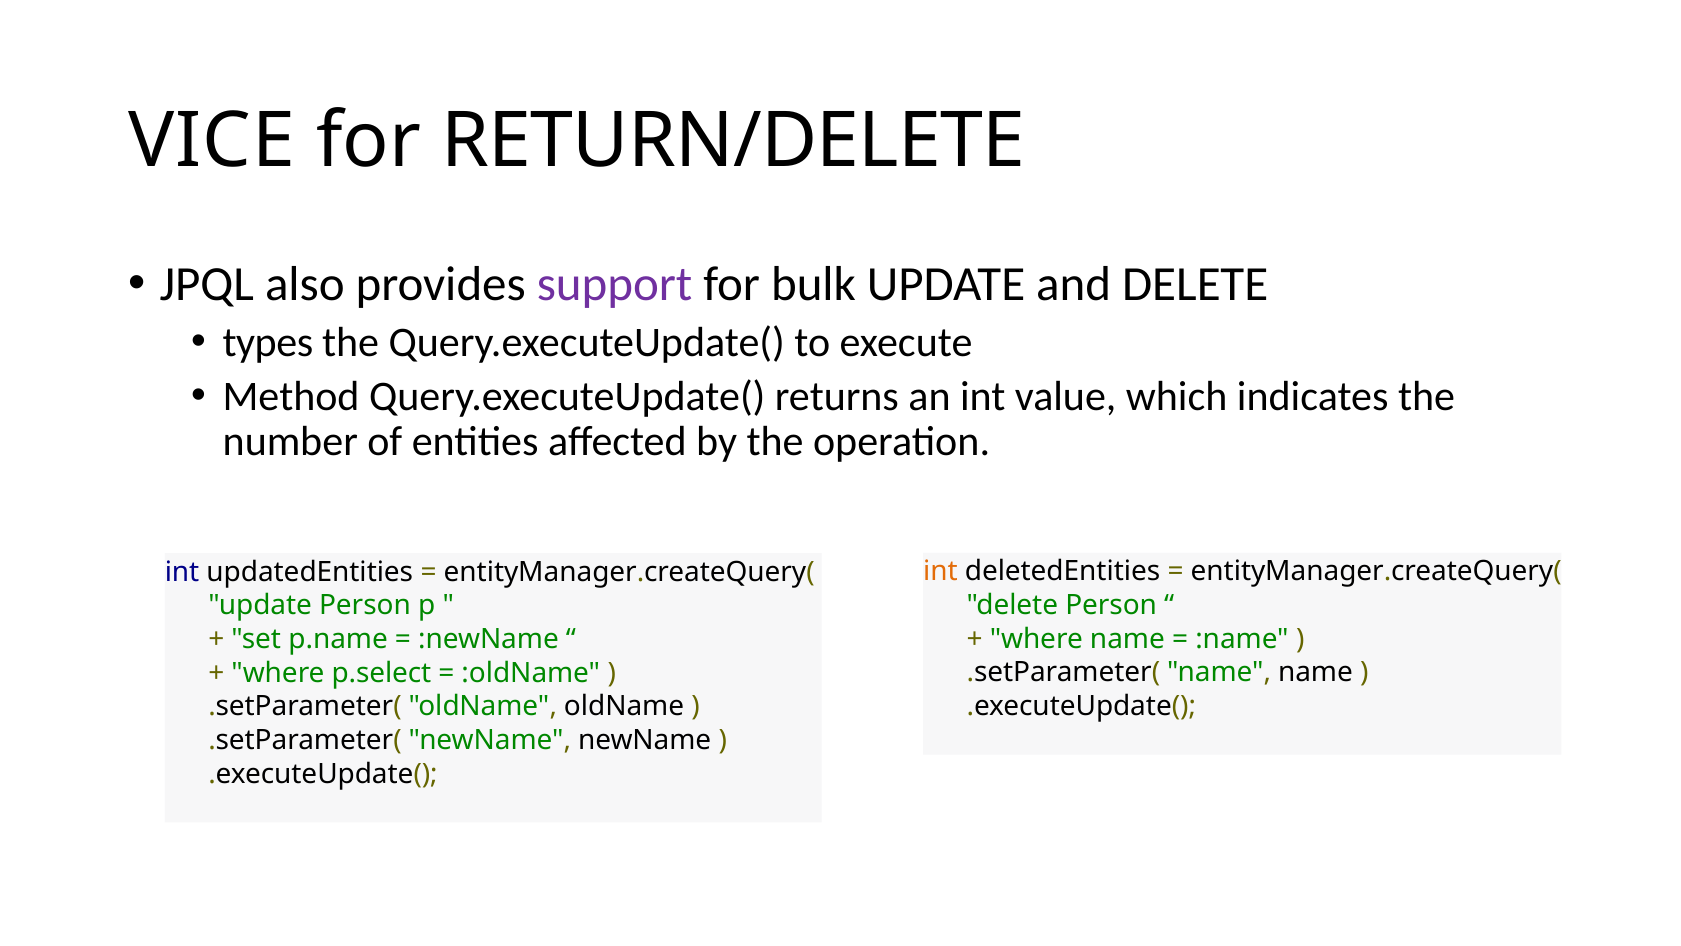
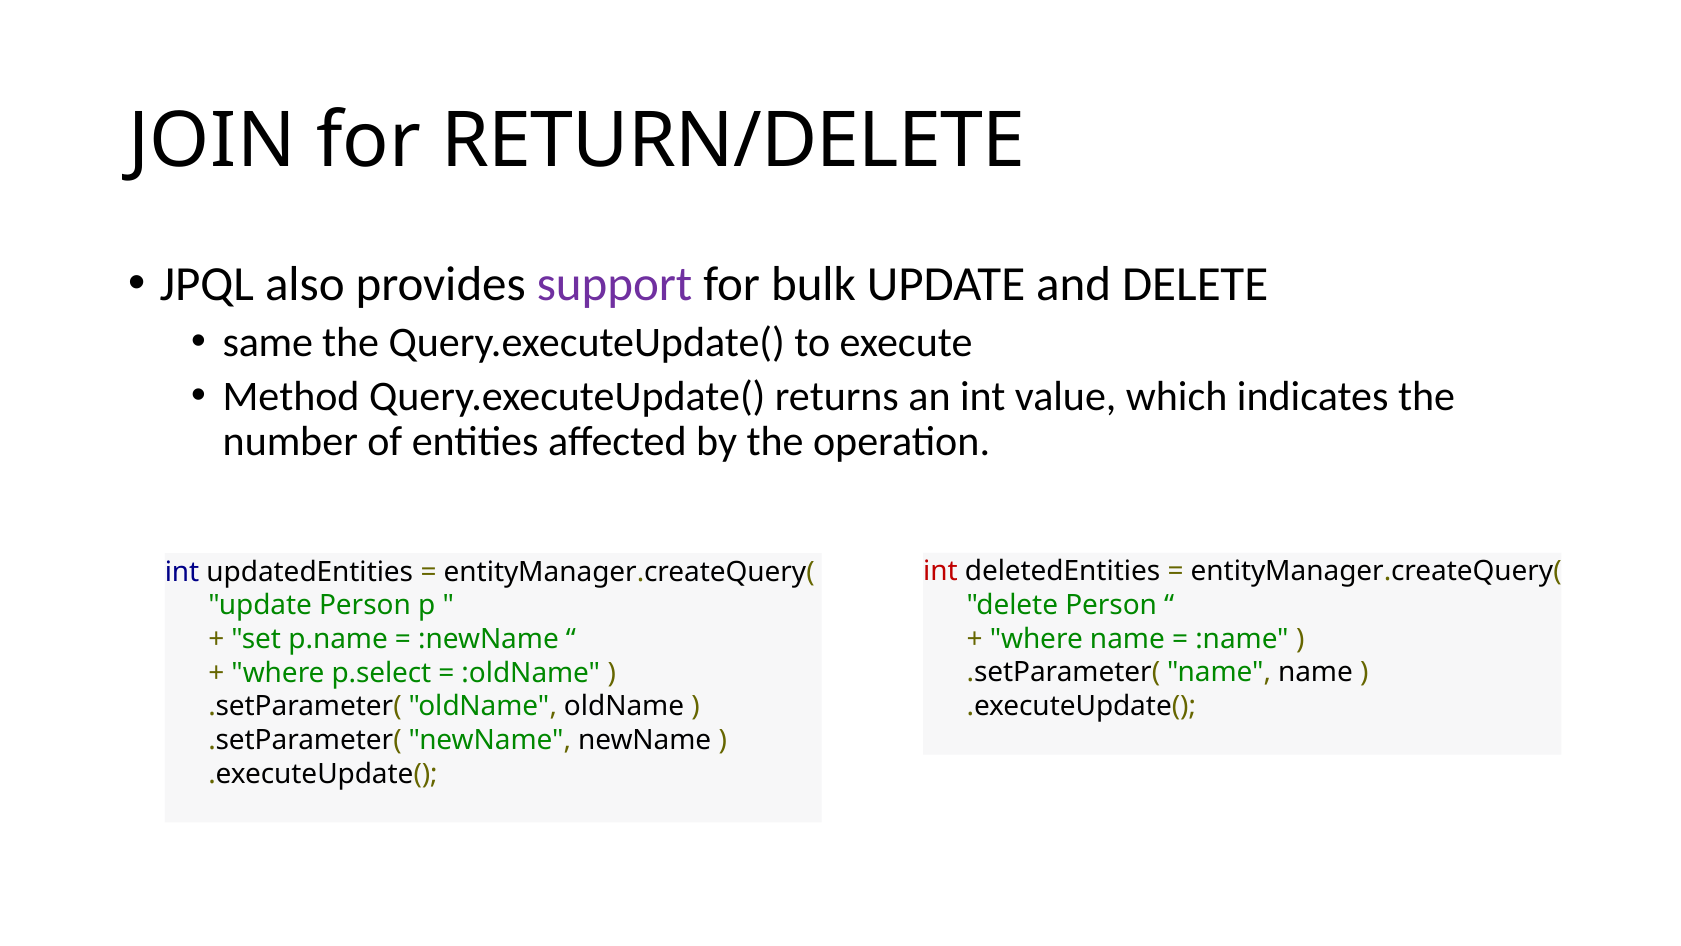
VICE: VICE -> JOIN (212, 141)
types: types -> same (268, 342)
int colour: orange -> red (940, 571)
